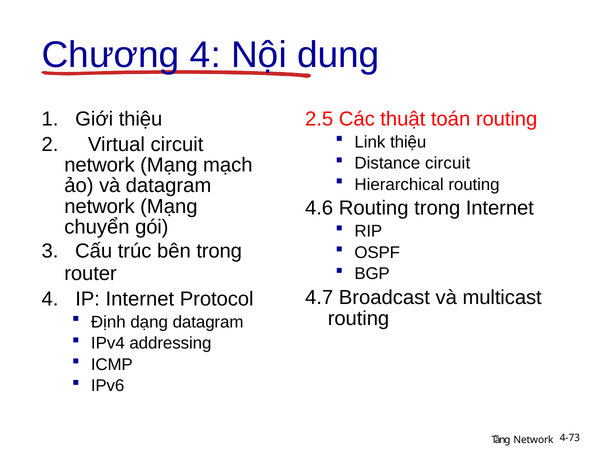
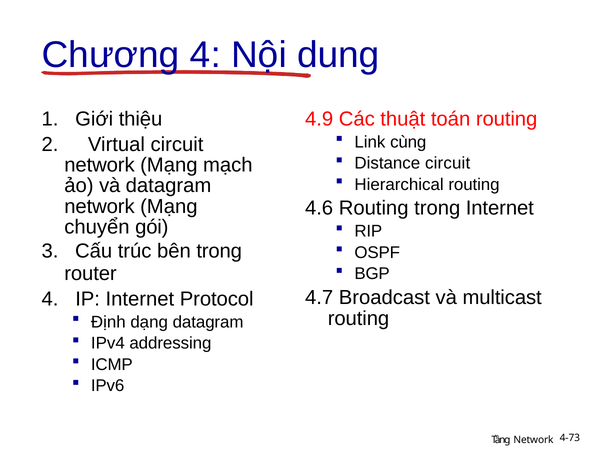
2.5: 2.5 -> 4.9 (319, 119)
Link thiệu: thiệu -> cùng (408, 142)
